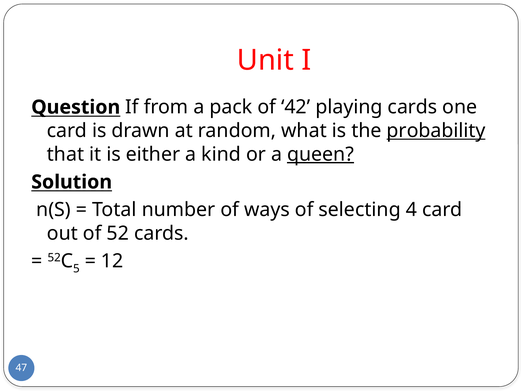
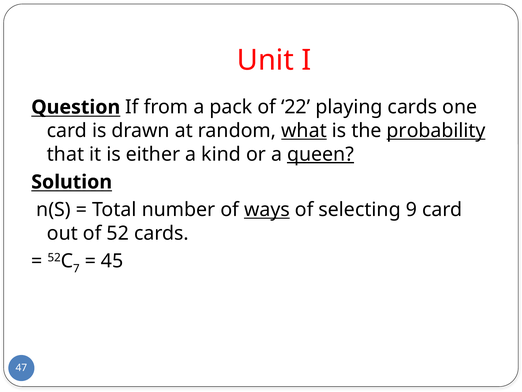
42: 42 -> 22 (296, 107)
what underline: none -> present (304, 131)
ways underline: none -> present (267, 210)
4: 4 -> 9 (411, 210)
5: 5 -> 7 (76, 268)
12: 12 -> 45 (112, 261)
